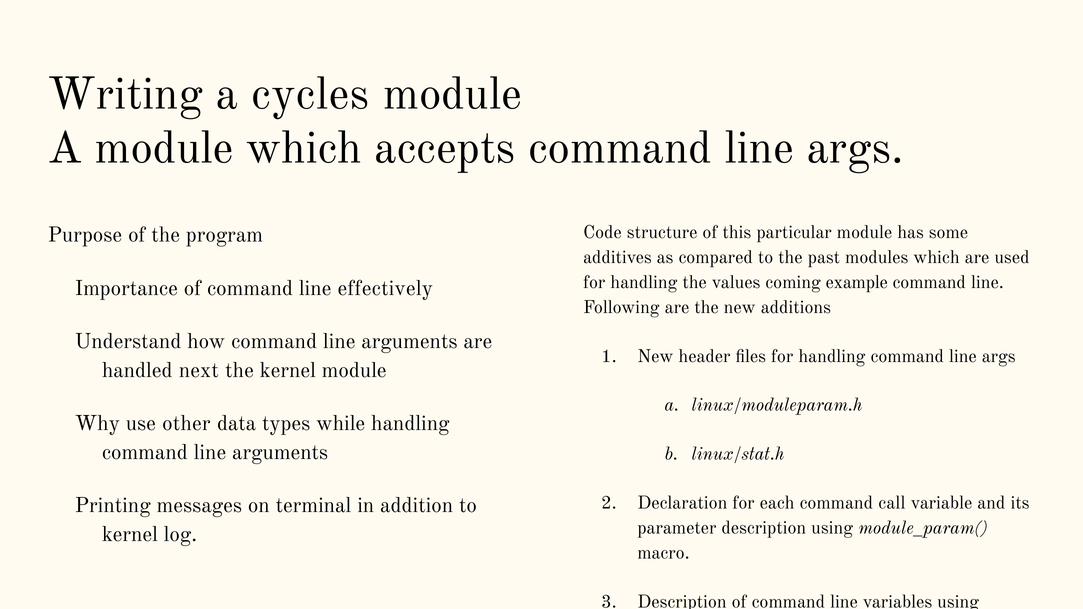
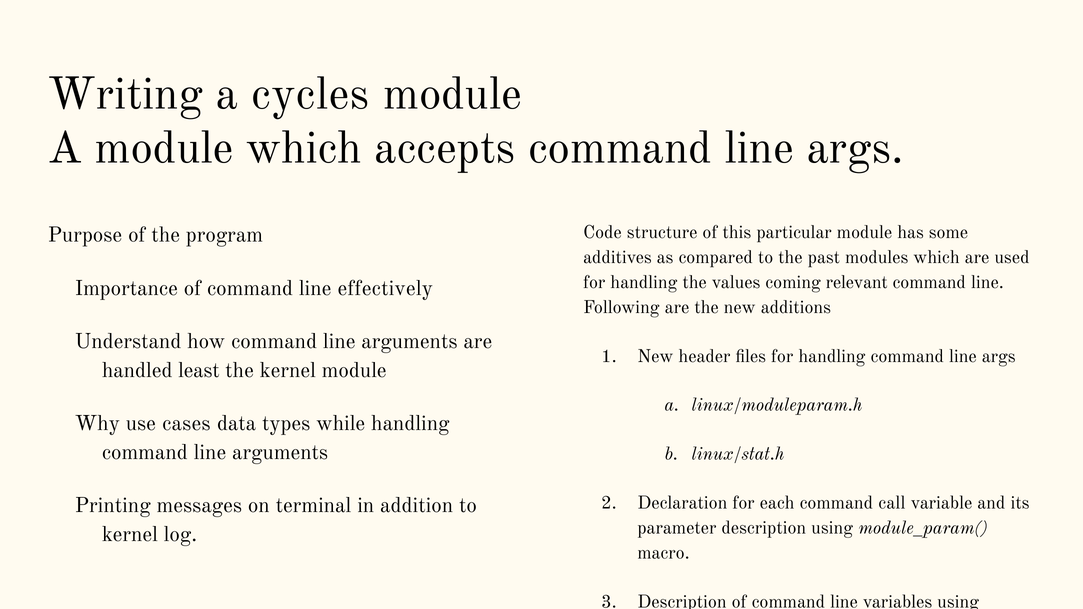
example: example -> relevant (857, 282)
next: next -> least (199, 370)
other: other -> cases (186, 423)
